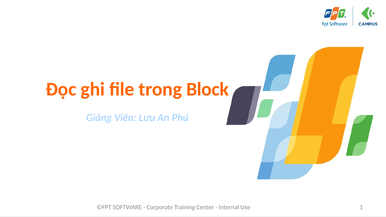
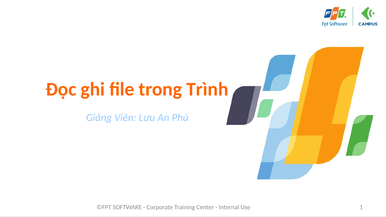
Block: Block -> Trình (207, 89)
